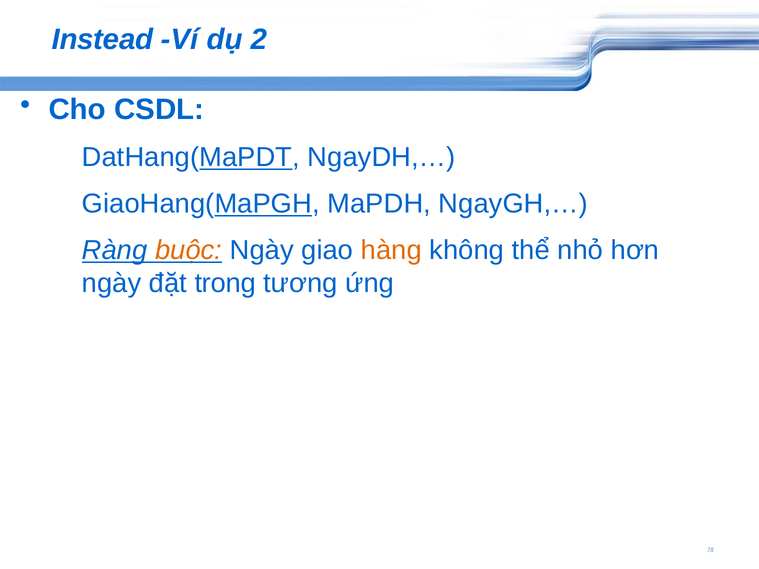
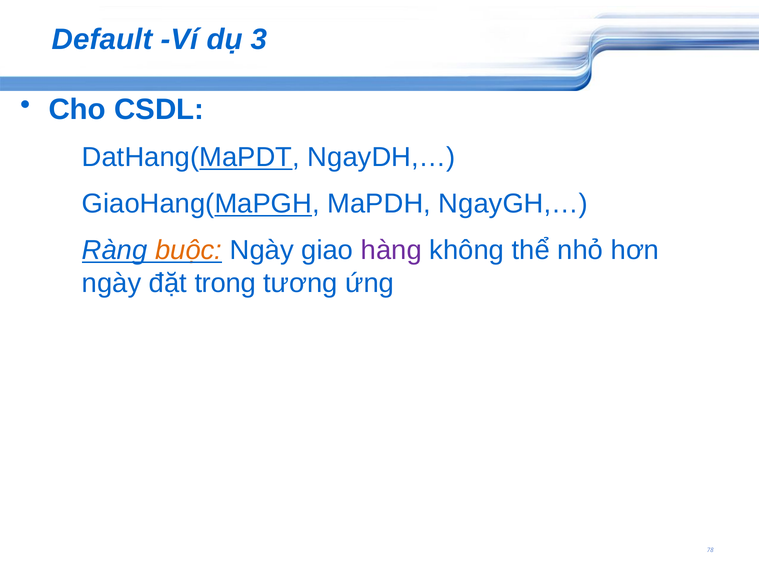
Instead: Instead -> Default (102, 39)
2: 2 -> 3 (259, 39)
hàng colour: orange -> purple (391, 251)
